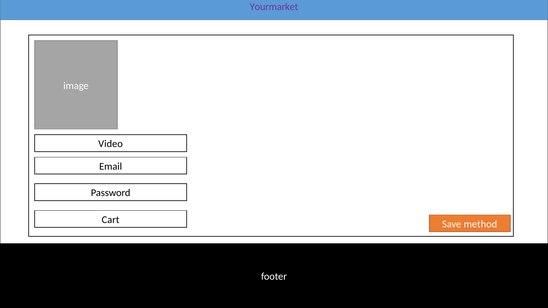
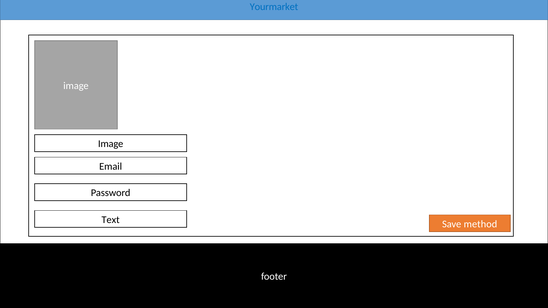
Yourmarket colour: purple -> blue (274, 7)
Video: Video -> Image (111, 144)
Cart: Cart -> Text (111, 220)
